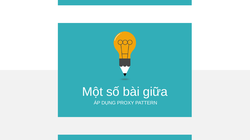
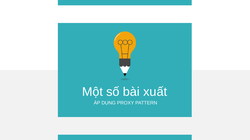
giữa: giữa -> xuất (155, 92)
